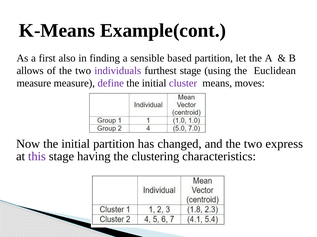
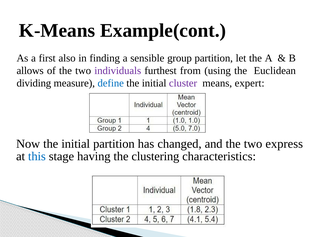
based: based -> group (180, 58)
furthest stage: stage -> from (190, 71)
measure: measure -> dividing (34, 83)
define colour: purple -> blue (111, 83)
moves: moves -> expert (250, 83)
this colour: purple -> blue (37, 157)
